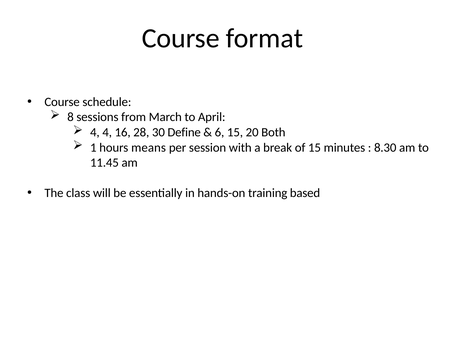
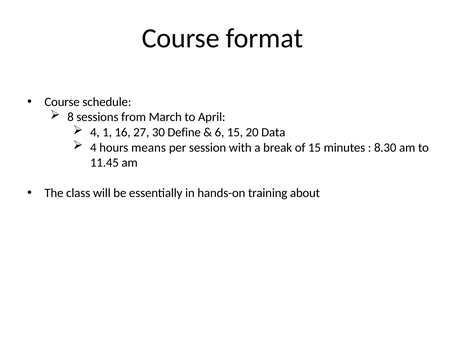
4 4: 4 -> 1 (107, 133)
28: 28 -> 27 (141, 133)
Both: Both -> Data (273, 133)
1: 1 -> 4 (93, 148)
based: based -> about (305, 194)
